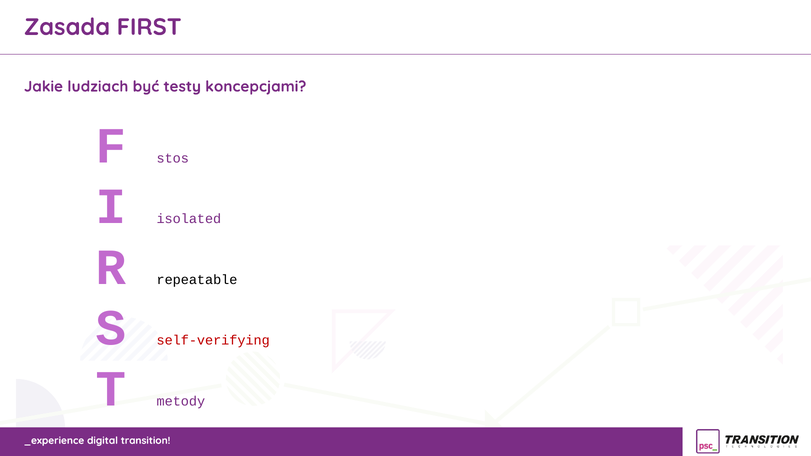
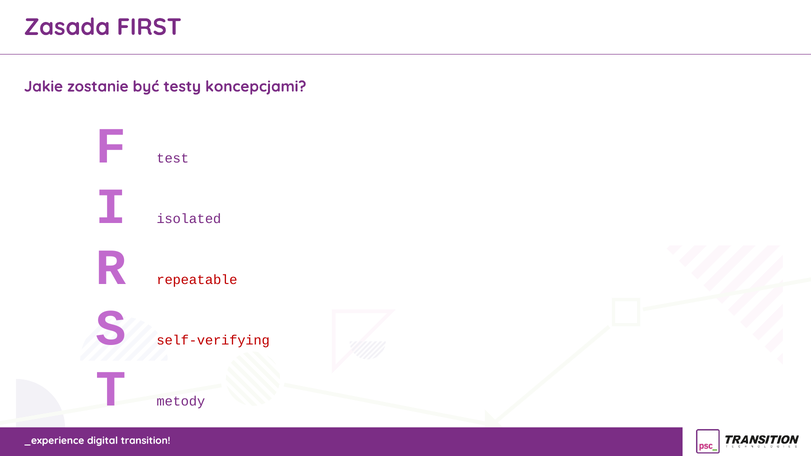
ludziach: ludziach -> zostanie (98, 87)
stos: stos -> test (173, 158)
repeatable colour: black -> red (197, 280)
